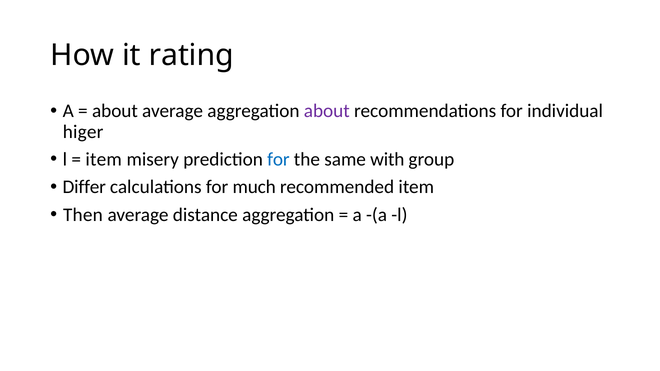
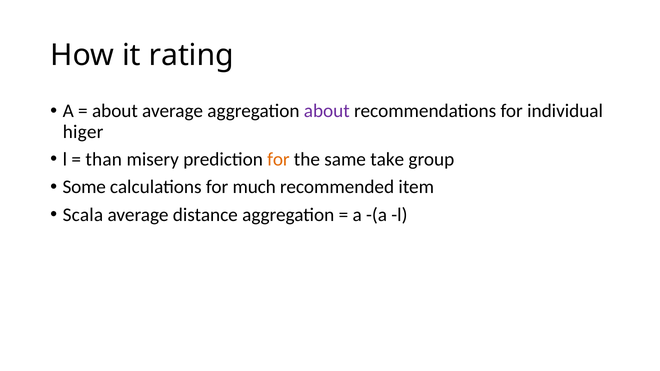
item: item -> than (104, 159)
for colour: blue -> orange (278, 159)
with: with -> take (387, 159)
Differ: Differ -> Some (84, 187)
Then: Then -> Scala (83, 215)
